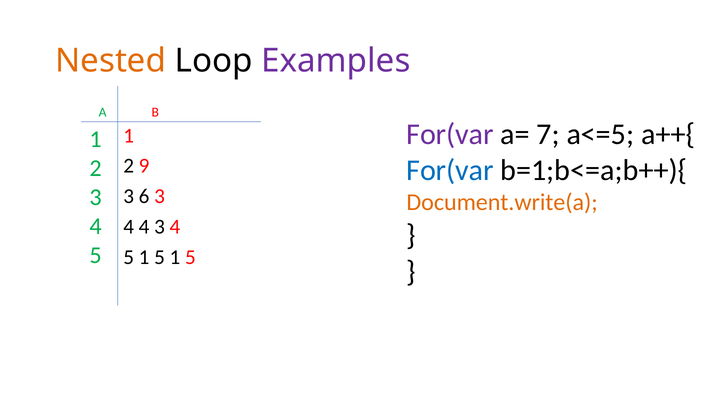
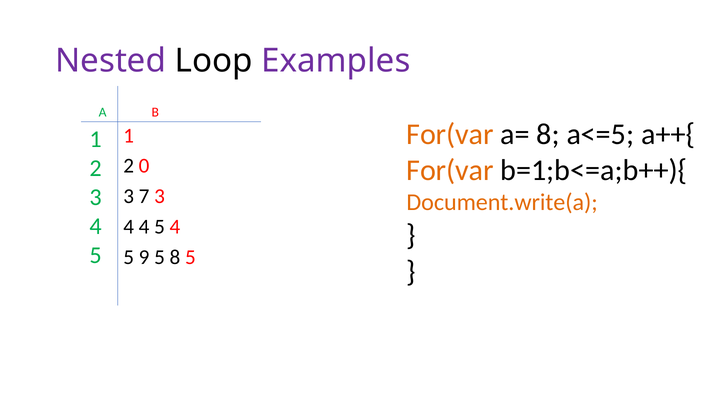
Nested colour: orange -> purple (111, 61)
For(var colour: purple -> orange (450, 134)
a= 7: 7 -> 8 (548, 134)
9: 9 -> 0 (144, 166)
For(var colour: blue -> orange (450, 170)
6: 6 -> 7 (144, 196)
4 4 3: 3 -> 5 (159, 227)
1: 1 -> 9 (144, 257)
1: 1 -> 8 (175, 257)
